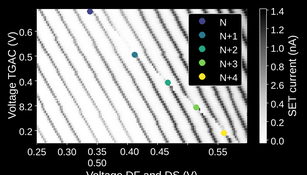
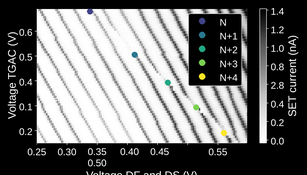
2.6: 2.6 -> 2.8 (277, 86)
8.2: 8.2 -> 0.1 (26, 107)
